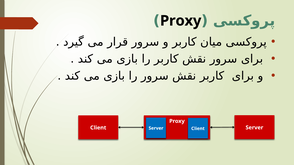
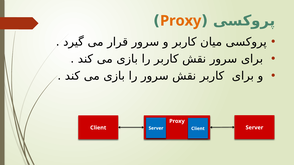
Proxy colour: black -> orange (181, 21)
